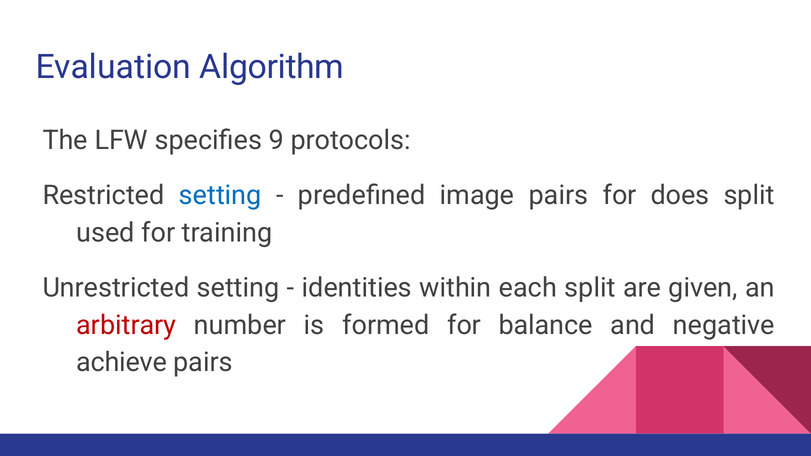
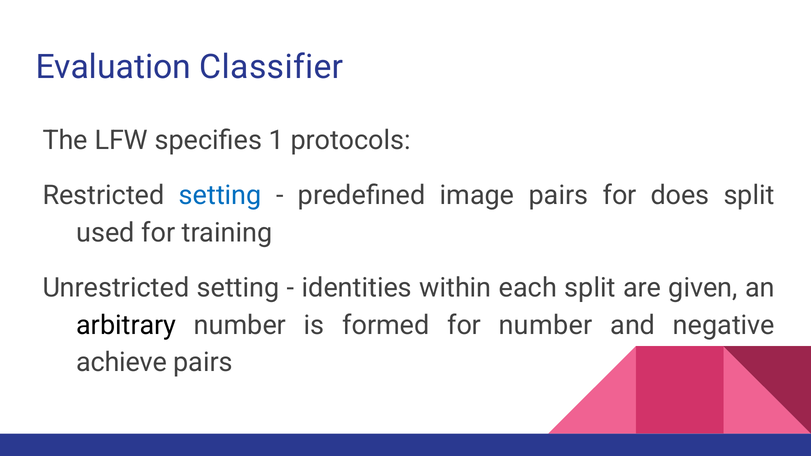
Algorithm: Algorithm -> Classifier (271, 67)
9: 9 -> 1 (276, 140)
arbitrary colour: red -> black (126, 325)
for balance: balance -> number (546, 325)
